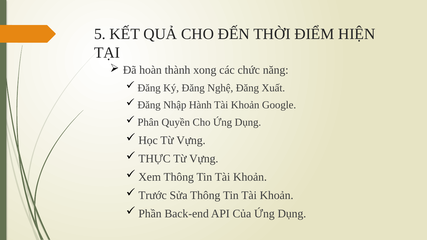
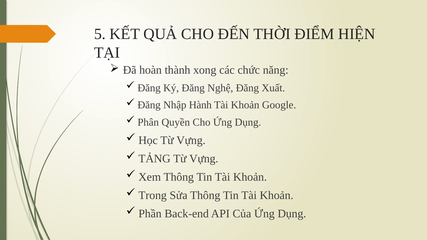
THỰC: THỰC -> TẢNG (155, 159)
Trước: Trước -> Trong (153, 195)
